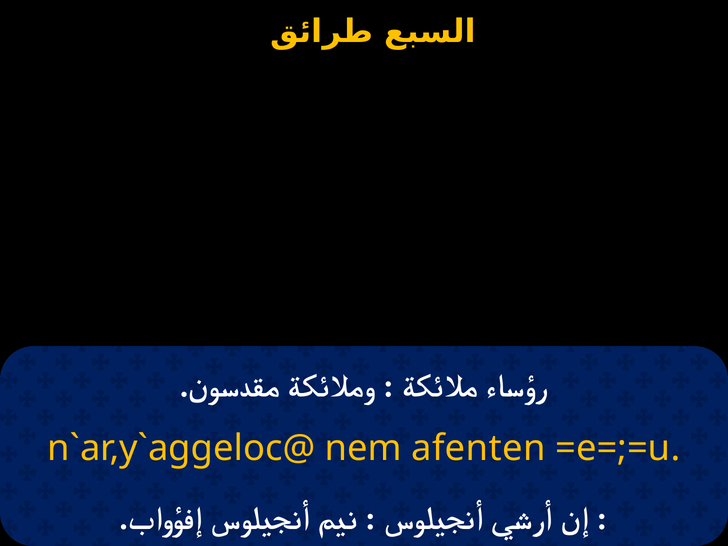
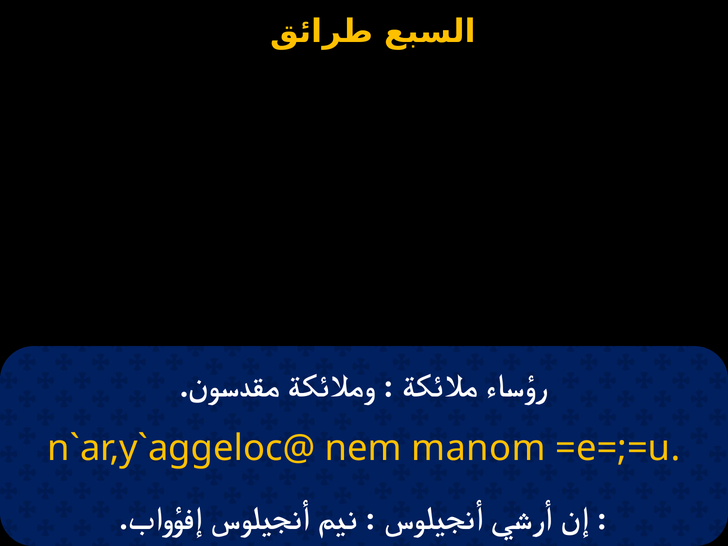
afenten: afenten -> manom (478, 448)
